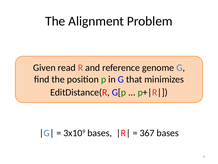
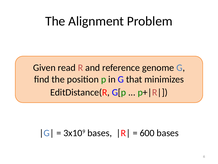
367: 367 -> 600 (147, 133)
